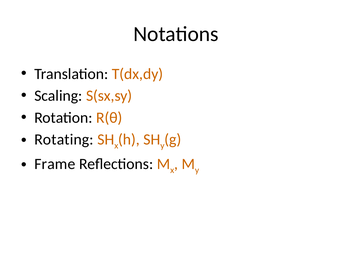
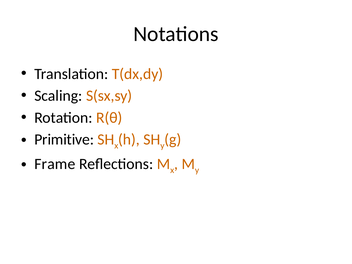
Rotating: Rotating -> Primitive (64, 140)
